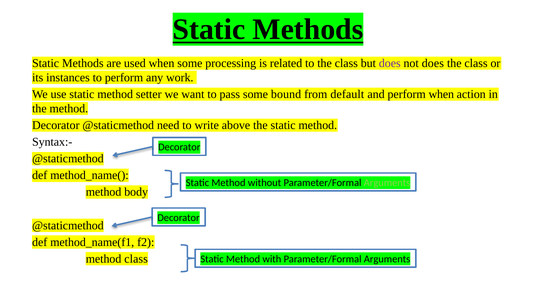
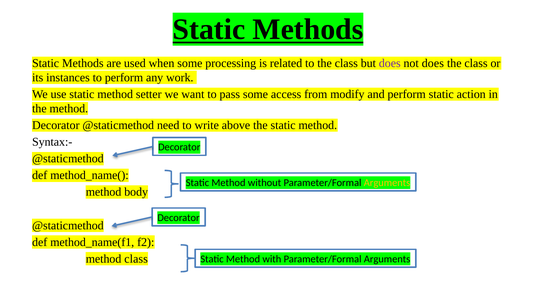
bound: bound -> access (286, 94)
default: default -> modify (347, 94)
perform when: when -> static (441, 94)
Arguments colour: light green -> yellow (387, 182)
